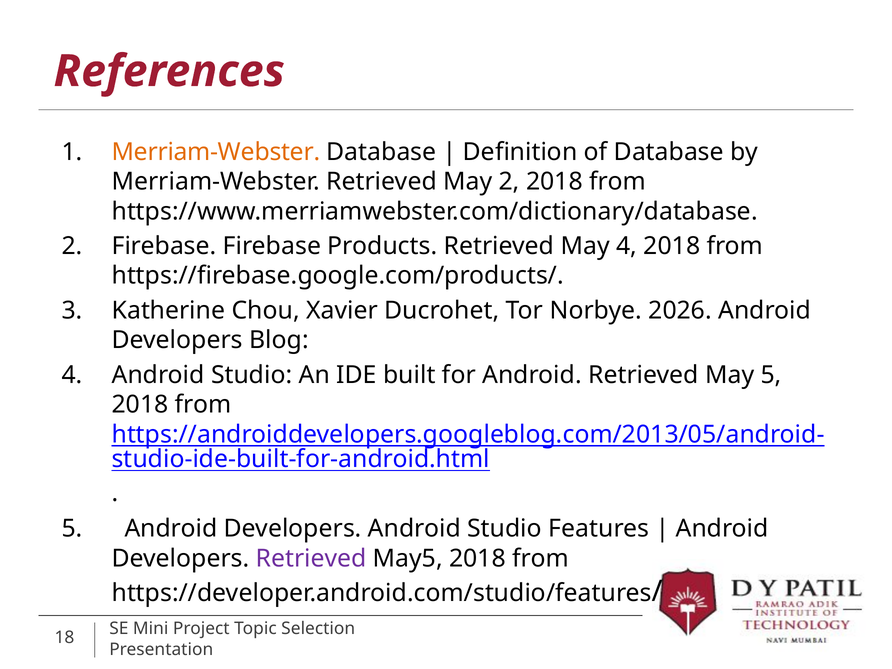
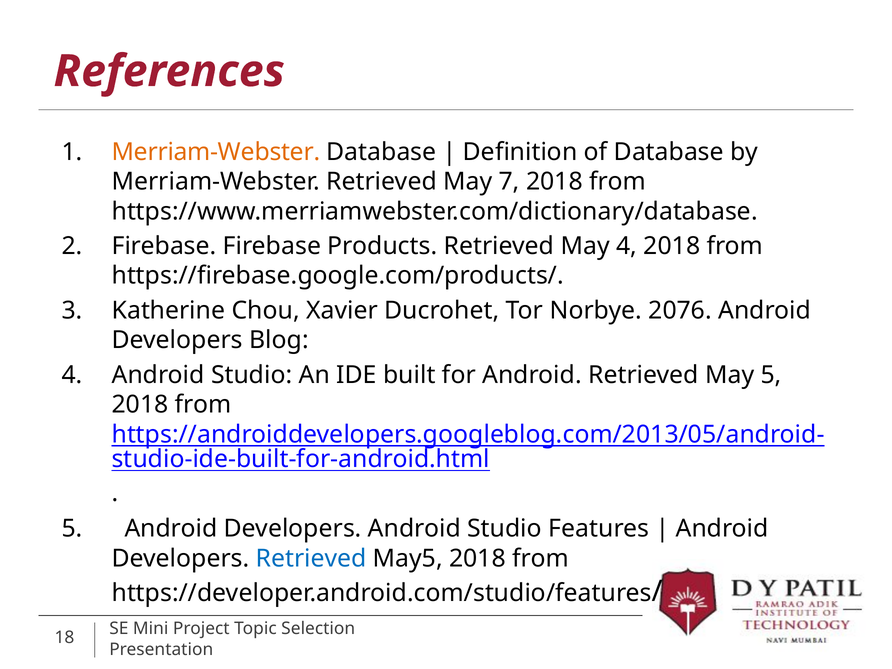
May 2: 2 -> 7 (509, 182)
2026: 2026 -> 2076 (680, 310)
Retrieved colour: purple -> blue (311, 559)
